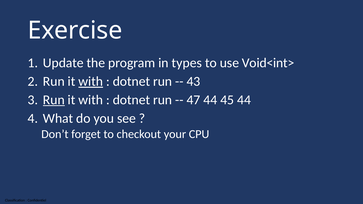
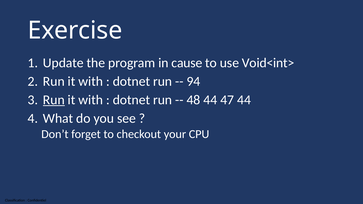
types: types -> cause (187, 63)
with underline: present -> none (91, 81)
43: 43 -> 94 (193, 81)
47: 47 -> 48 (193, 100)
45: 45 -> 47 (227, 100)
